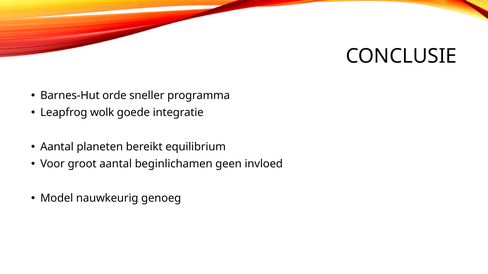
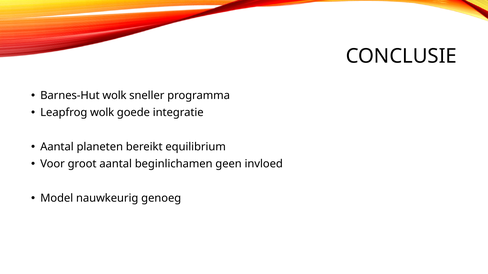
Barnes-Hut orde: orde -> wolk (114, 96)
